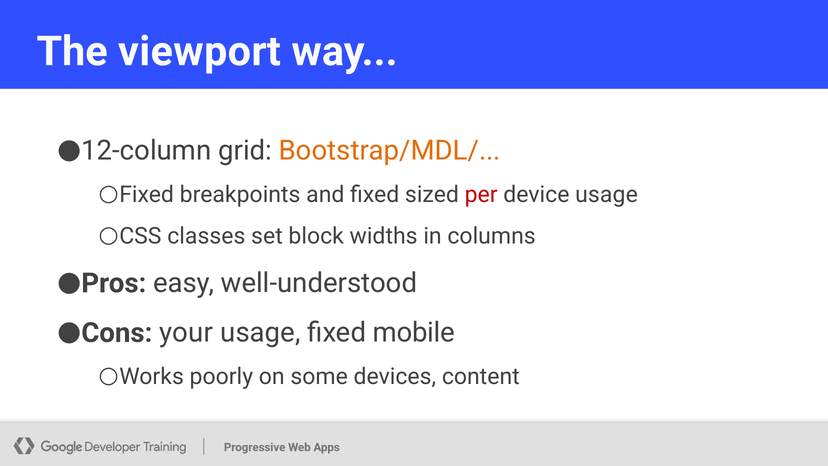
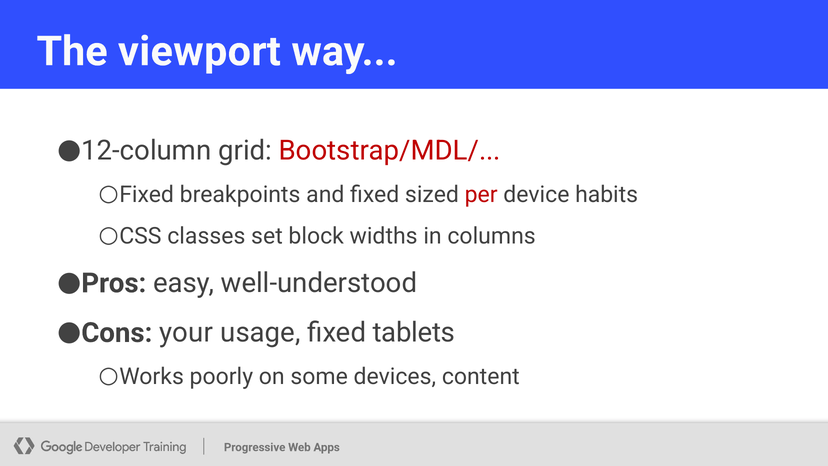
Bootstrap/MDL/ colour: orange -> red (390, 151)
device usage: usage -> habits (607, 194)
mobile: mobile -> tablets (414, 333)
